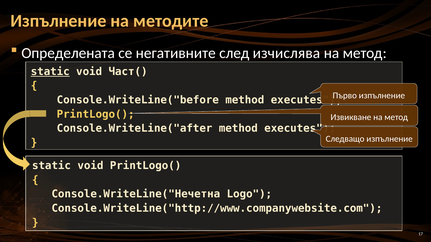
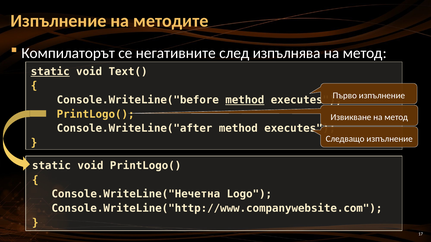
Определената: Определената -> Компилаторът (68, 53)
изчислява: изчислява -> изпълнява (287, 53)
Част(: Част( -> Text( (128, 72)
method underline: none -> present (245, 100)
